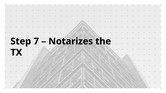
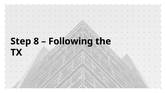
7: 7 -> 8 (36, 41)
Notarizes: Notarizes -> Following (71, 41)
